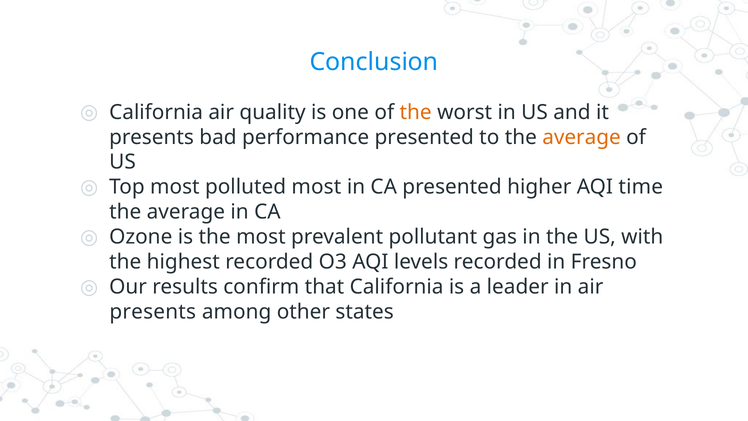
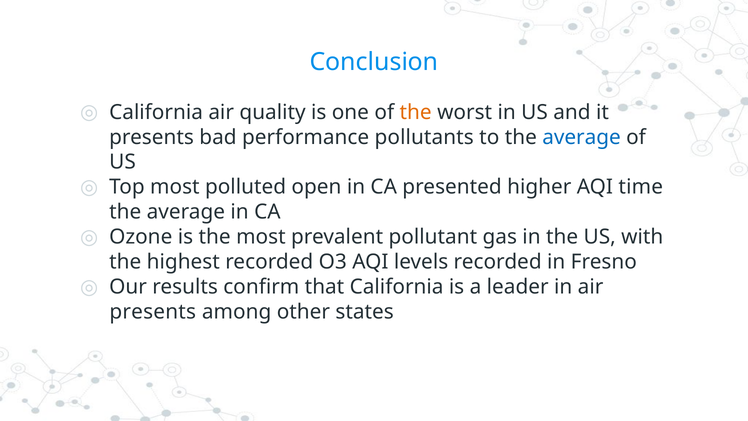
performance presented: presented -> pollutants (424, 137)
average colour: orange -> blue (582, 137)
polluted most: most -> open (316, 187)
